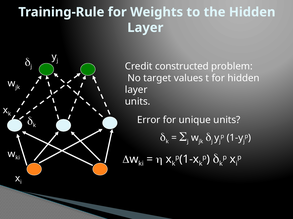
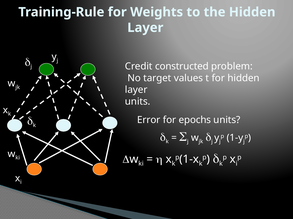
unique: unique -> epochs (195, 120)
